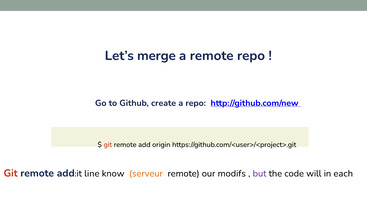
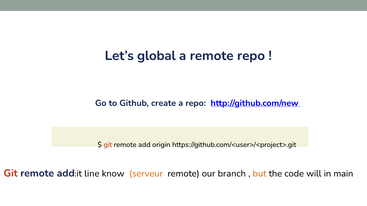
merge: merge -> global (156, 56)
modifs: modifs -> branch (232, 174)
but colour: purple -> orange (260, 174)
each: each -> main (343, 174)
